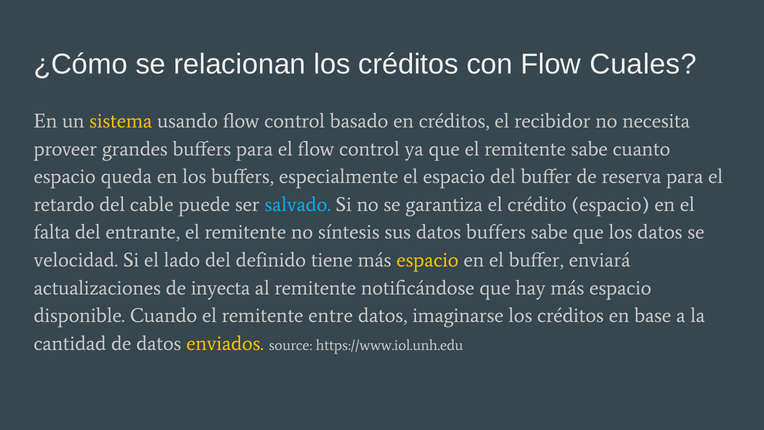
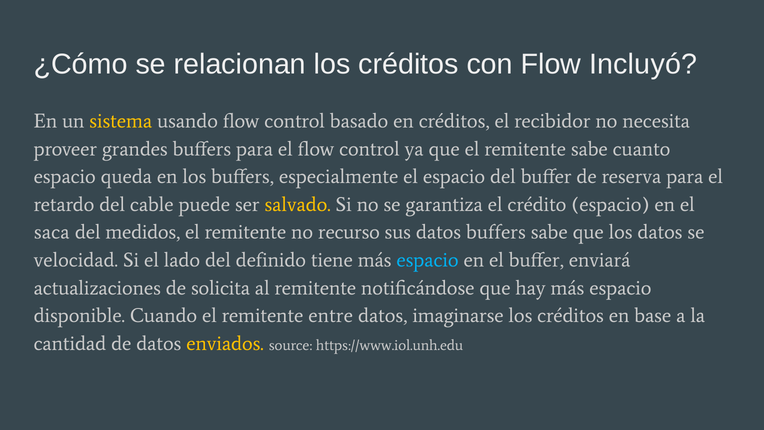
Cuales: Cuales -> Incluyó (643, 64)
salvado colour: light blue -> yellow (298, 204)
falta: falta -> saca (52, 232)
entrante: entrante -> medidos (143, 232)
síntesis: síntesis -> recurso (349, 232)
espacio colour: yellow -> light blue (428, 260)
inyecta: inyecta -> solicita (221, 288)
